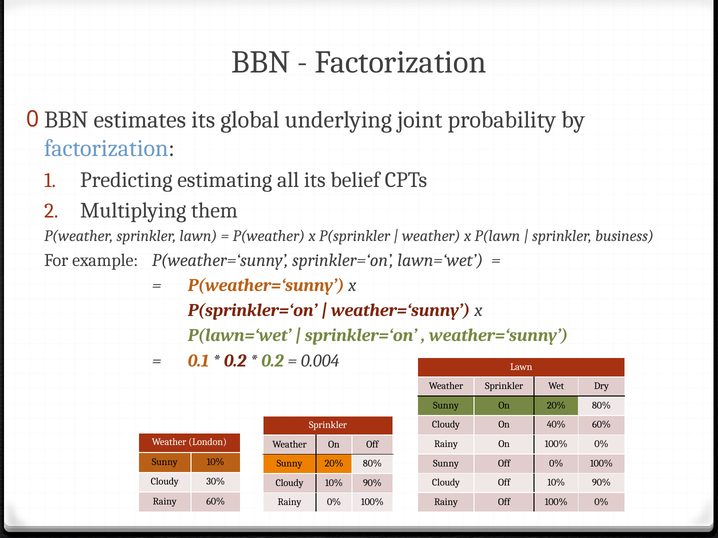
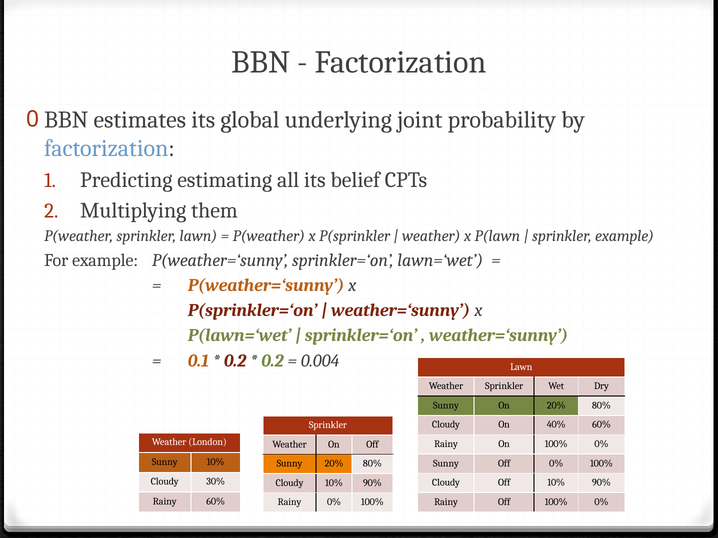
sprinkler business: business -> example (625, 236)
